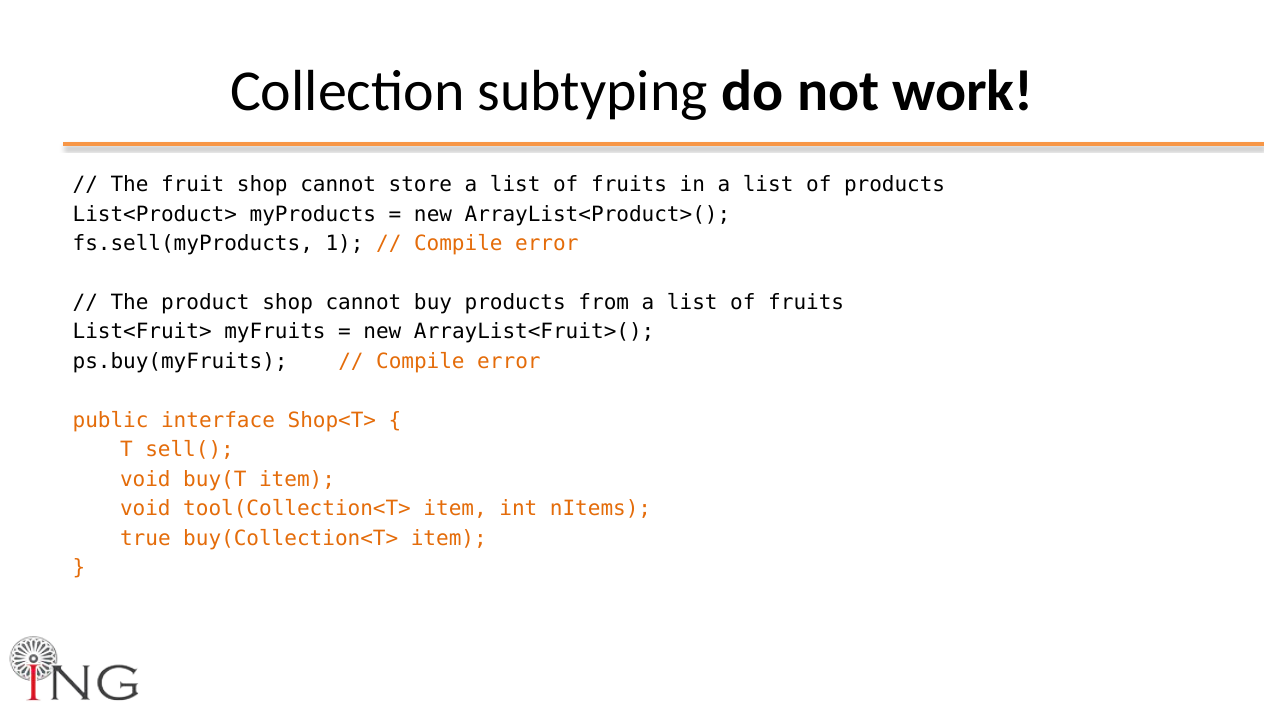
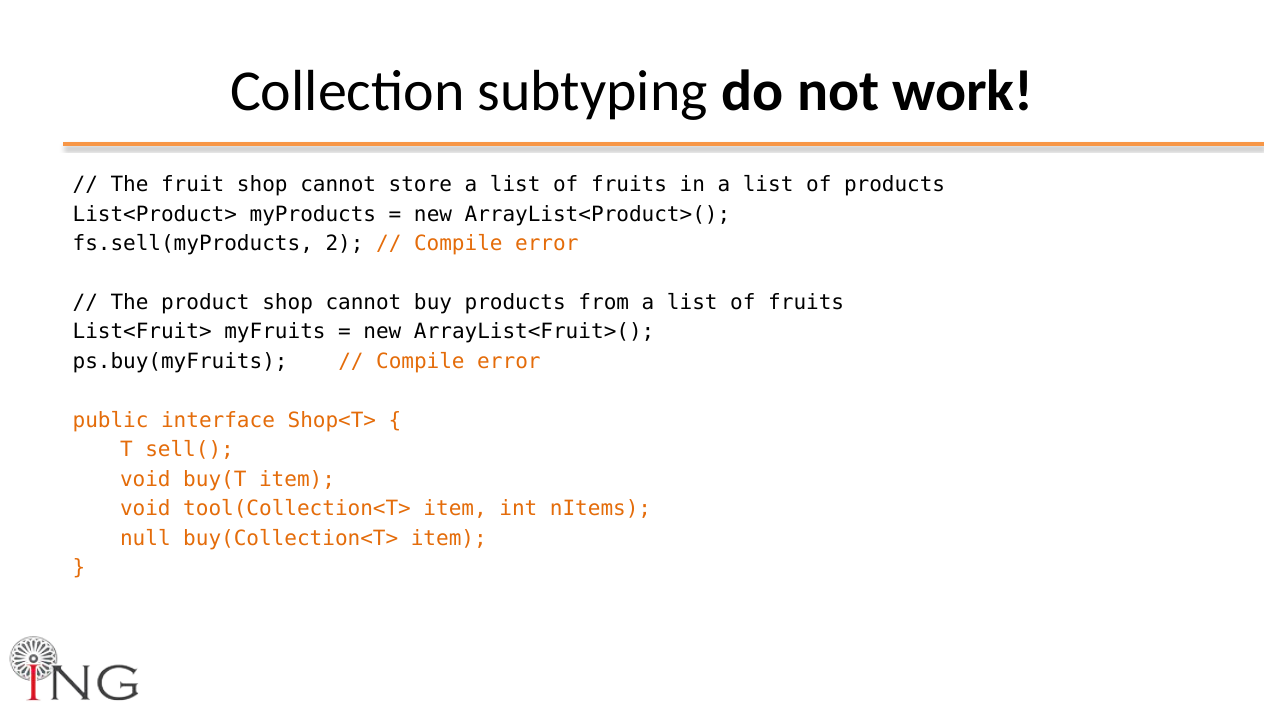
1: 1 -> 2 (345, 244)
true: true -> null (145, 538)
